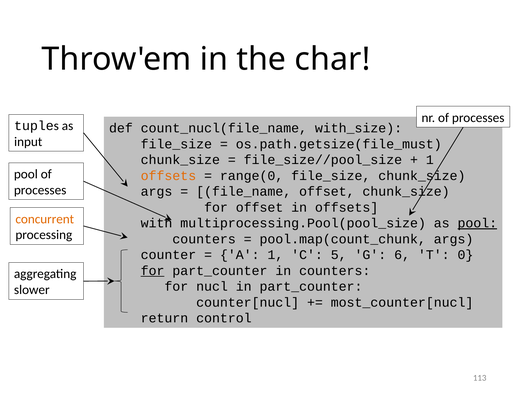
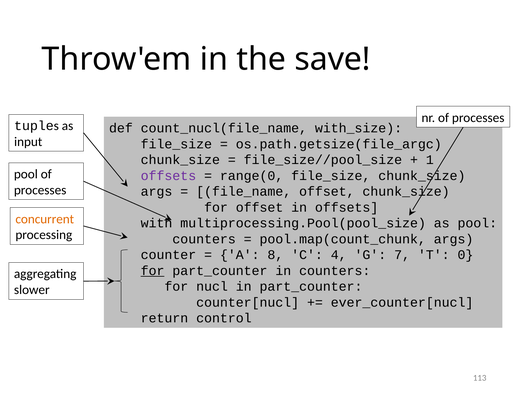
char: char -> save (333, 59)
os.path.getsize(file_must: os.path.getsize(file_must -> os.path.getsize(file_argc (339, 144)
offsets colour: orange -> purple (168, 176)
pool underline: present -> none (477, 223)
A 1: 1 -> 8 (275, 255)
5: 5 -> 4 (339, 255)
6: 6 -> 7 (402, 255)
most_counter[nucl: most_counter[nucl -> ever_counter[nucl (402, 302)
